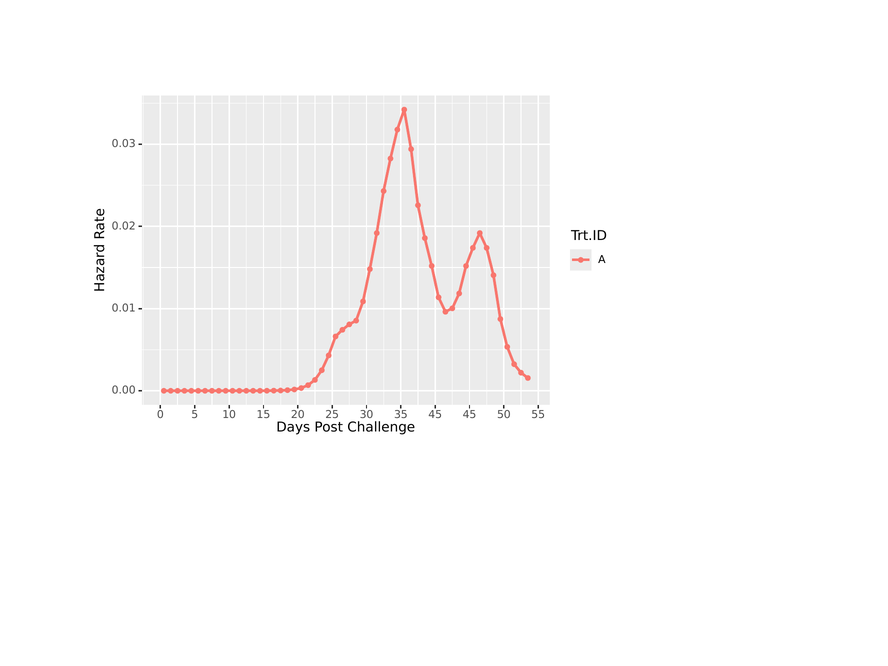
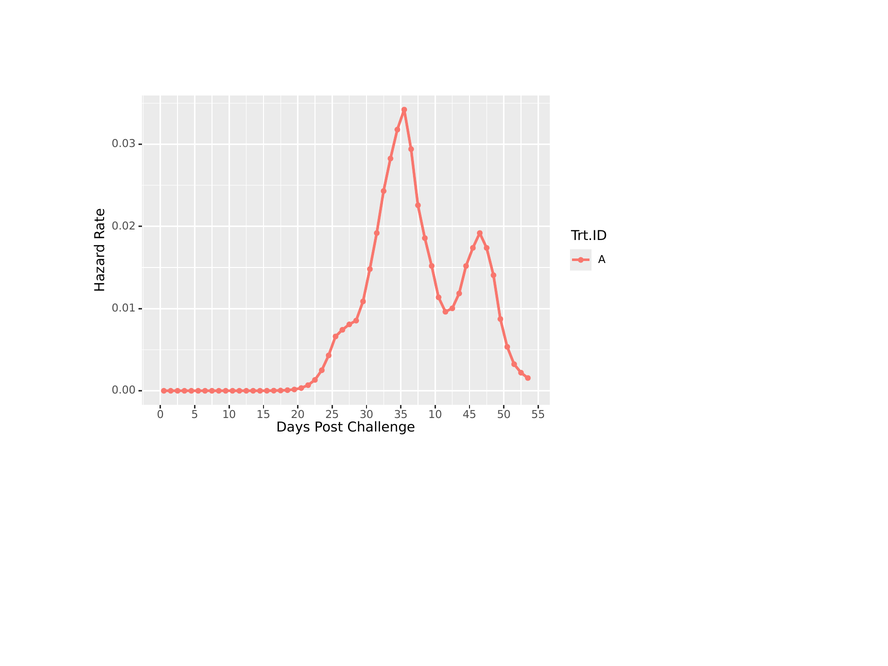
35 45: 45 -> 10 (435, 414)
